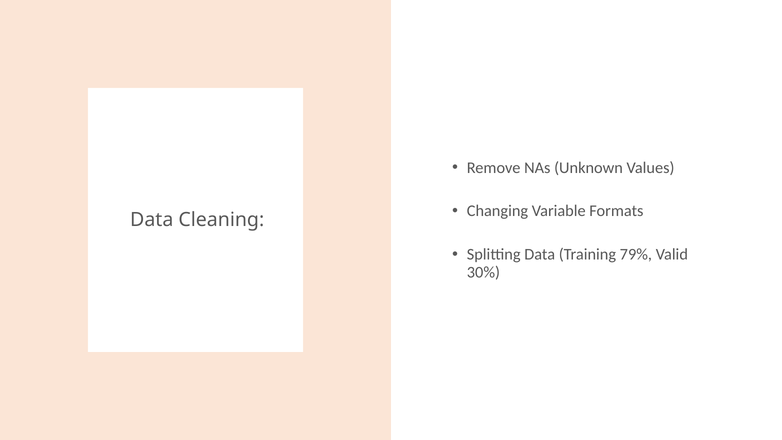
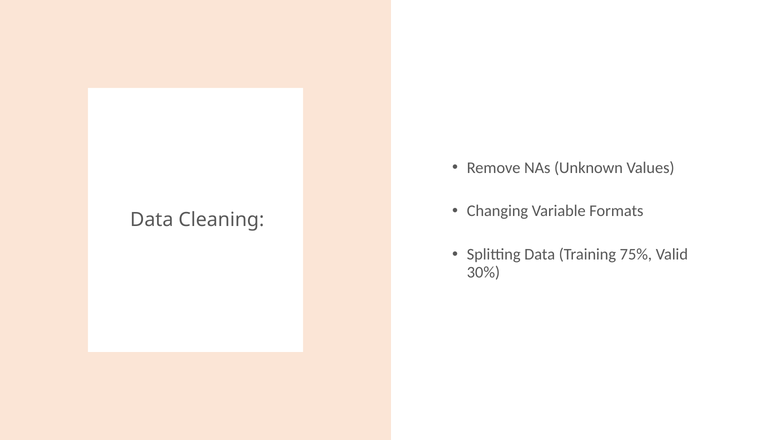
79%: 79% -> 75% (636, 254)
